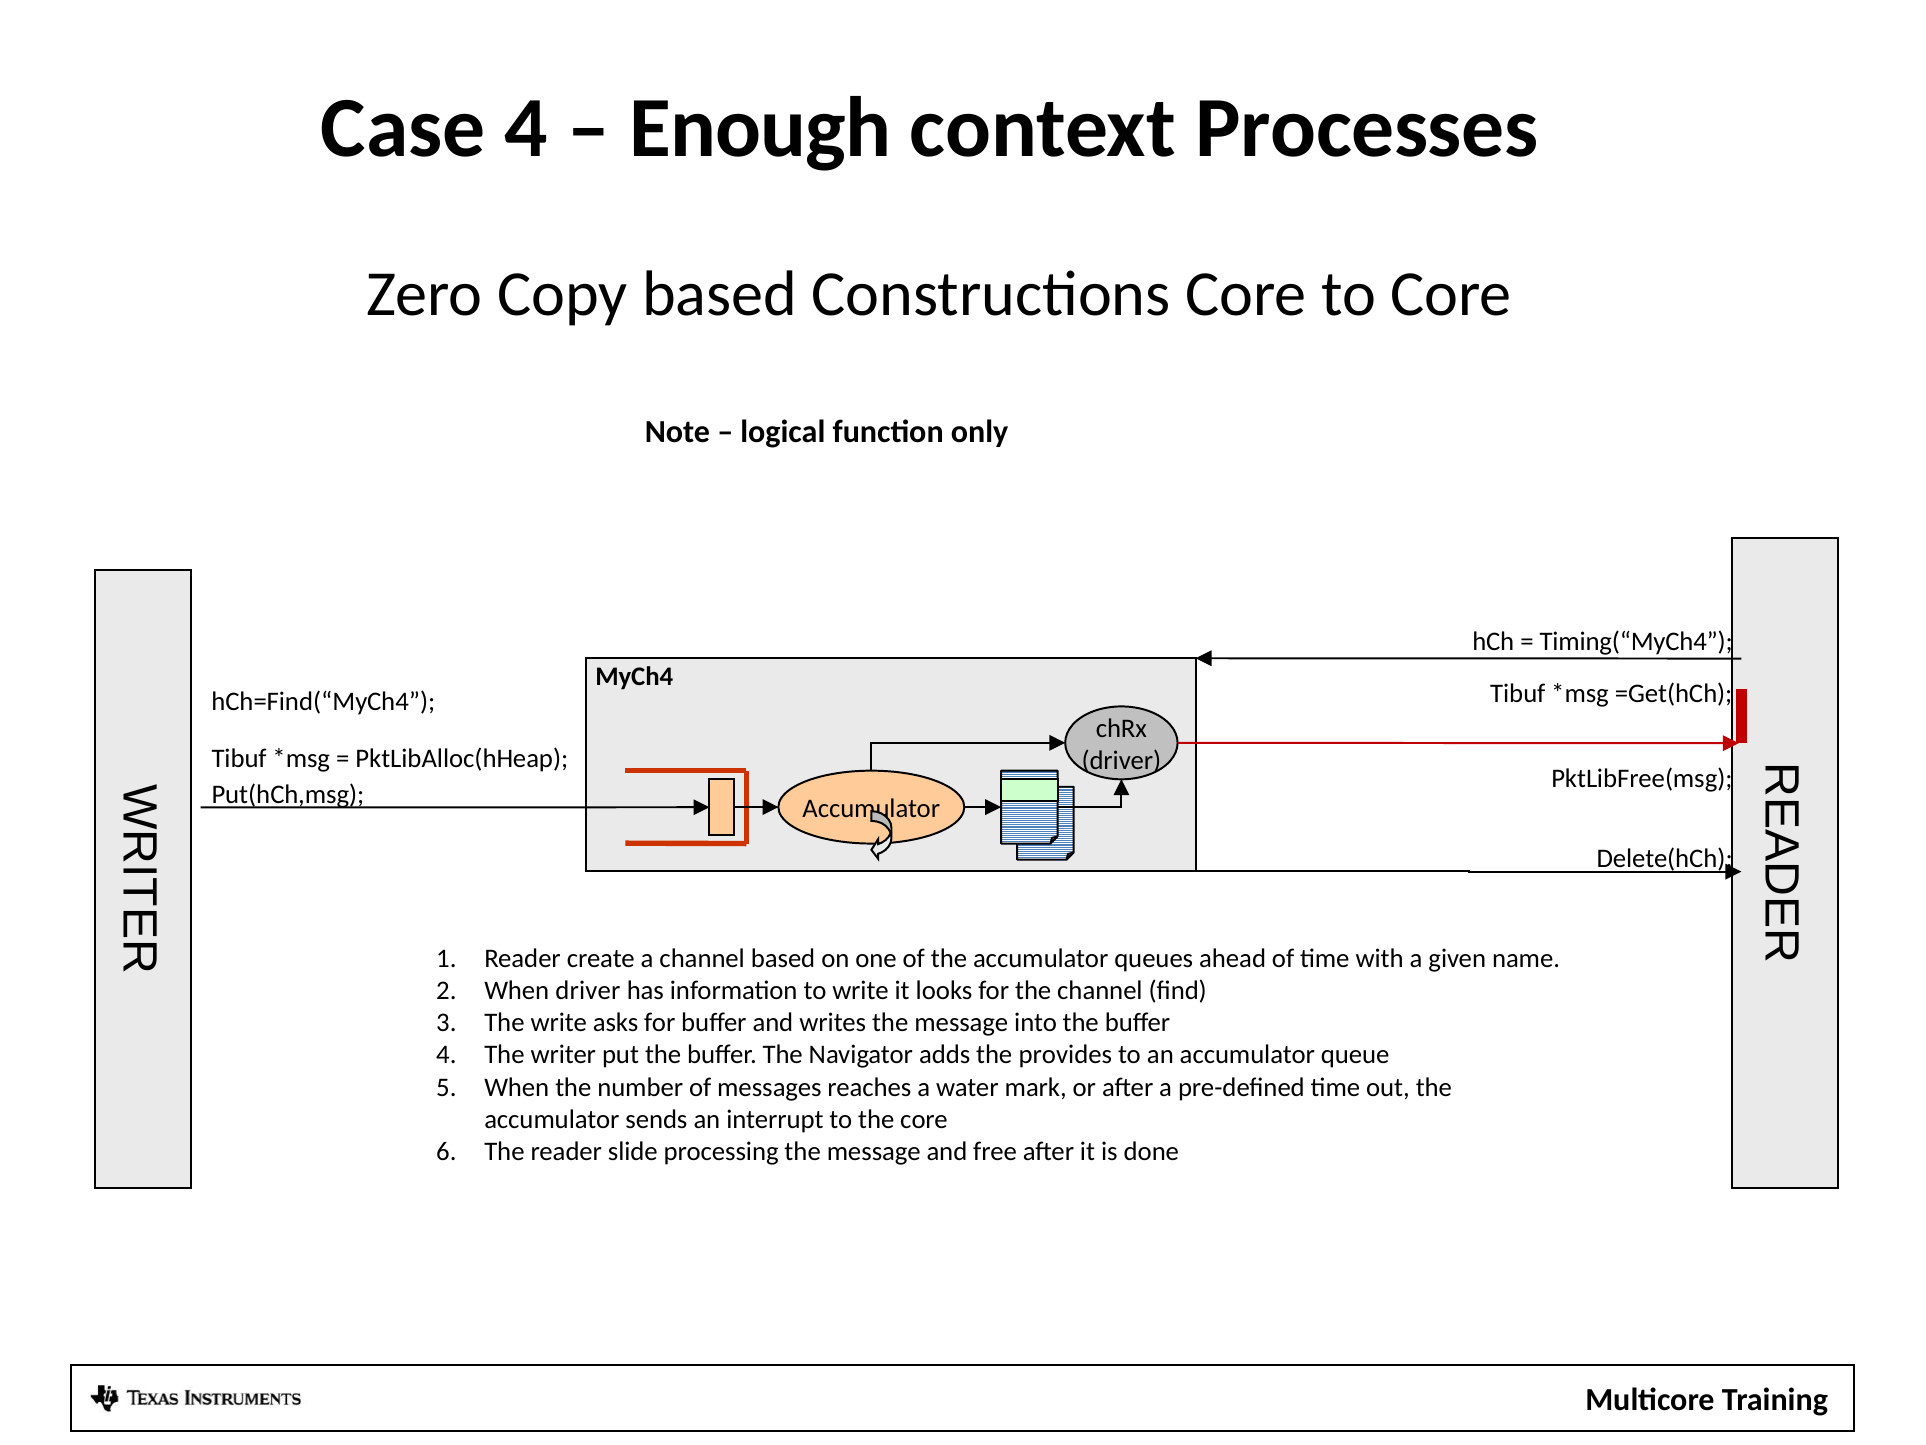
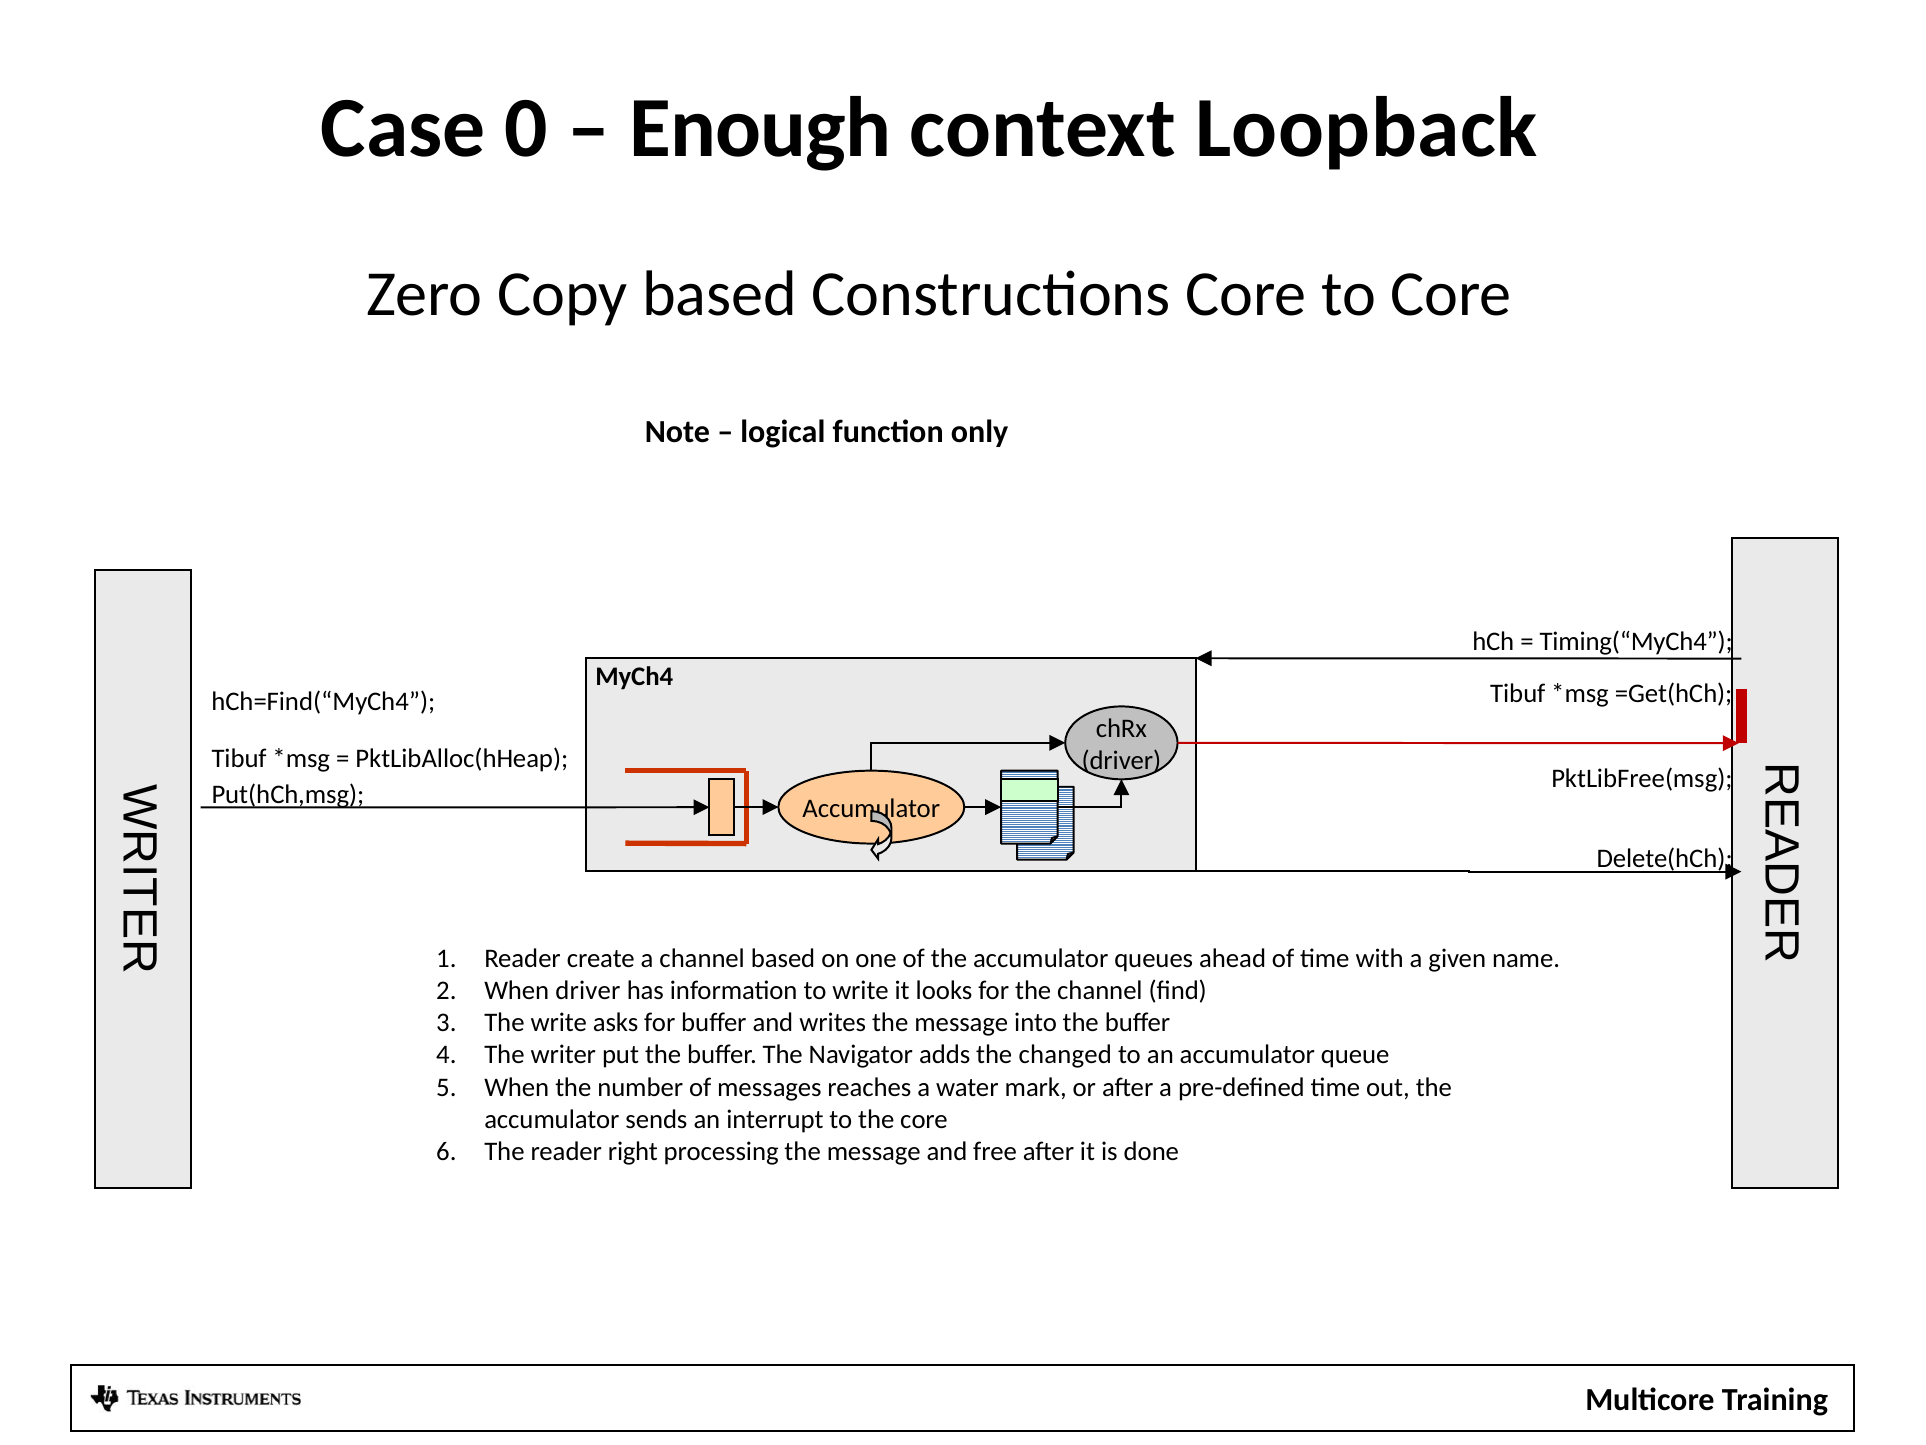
Case 4: 4 -> 0 (527, 128)
Processes: Processes -> Loopback (1366, 128)
provides: provides -> changed (1065, 1055)
slide: slide -> right (633, 1151)
